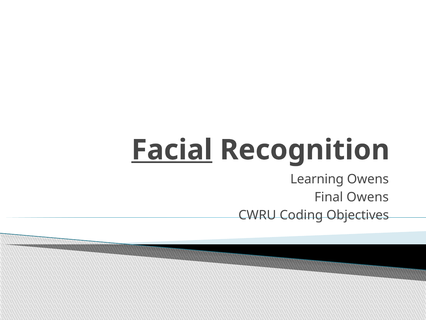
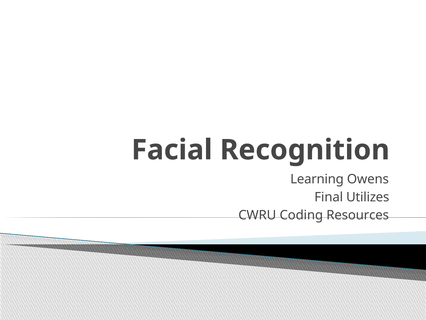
Facial underline: present -> none (172, 150)
Final Owens: Owens -> Utilizes (368, 197)
Objectives: Objectives -> Resources (358, 215)
